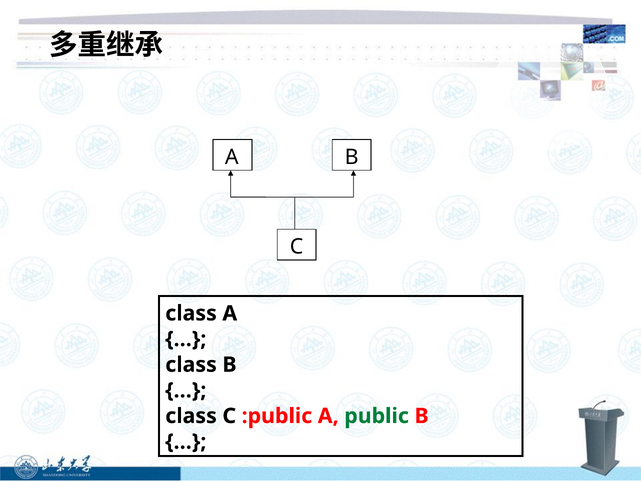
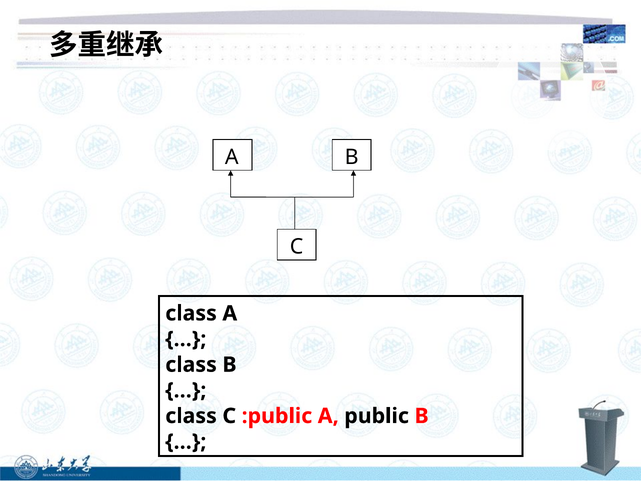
public colour: green -> black (377, 416)
